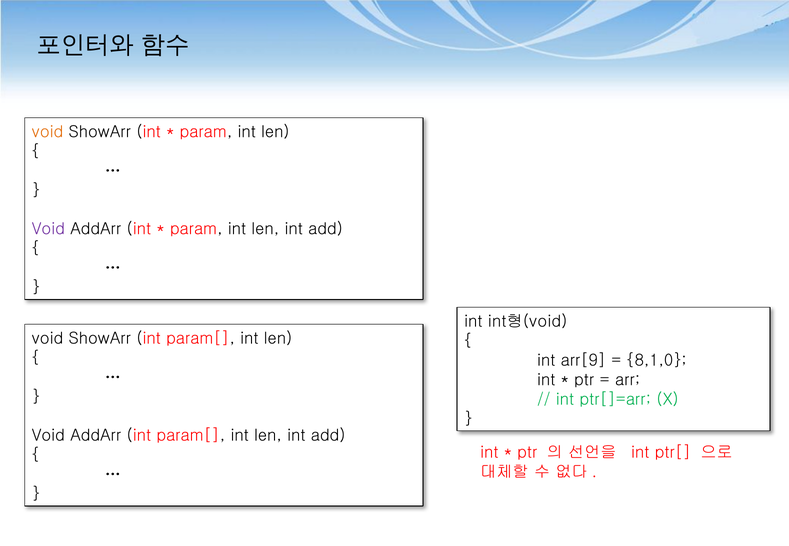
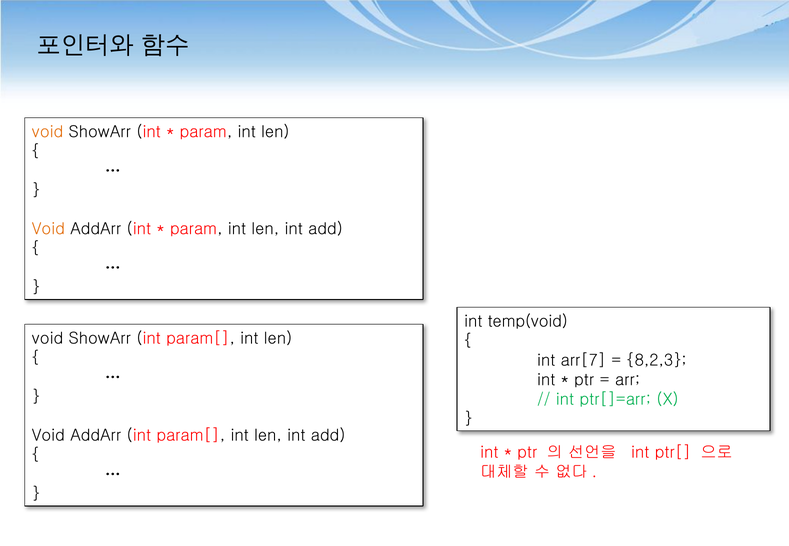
Void colour: purple -> orange (48, 229)
int형(void: int형(void -> temp(void (528, 322)
arr[9: arr[9 -> arr[7 (583, 361)
8,1,0: 8,1,0 -> 8,2,3 (657, 361)
